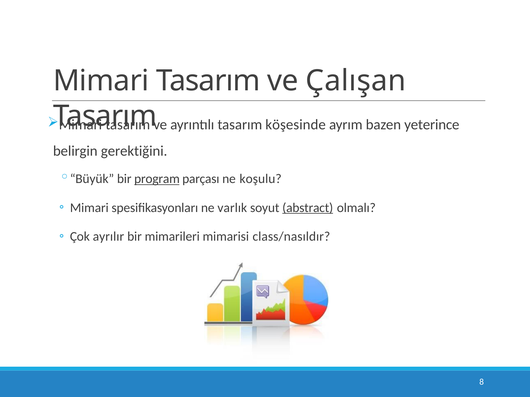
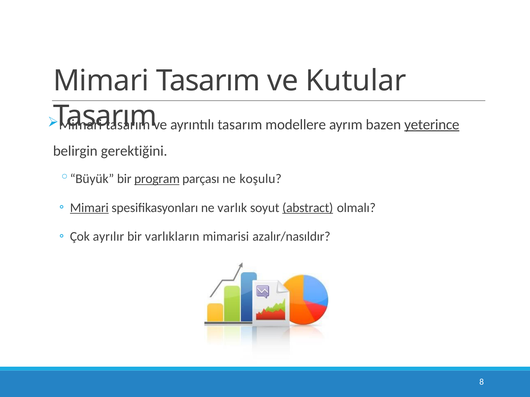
Çalışan: Çalışan -> Kutular (356, 81)
köşesinde: köşesinde -> modellere (296, 125)
yeterince underline: none -> present (432, 125)
Mimari underline: none -> present (89, 208)
mimarileri: mimarileri -> varlıkların (172, 237)
class/nasıldır: class/nasıldır -> azalır/nasıldır (291, 237)
